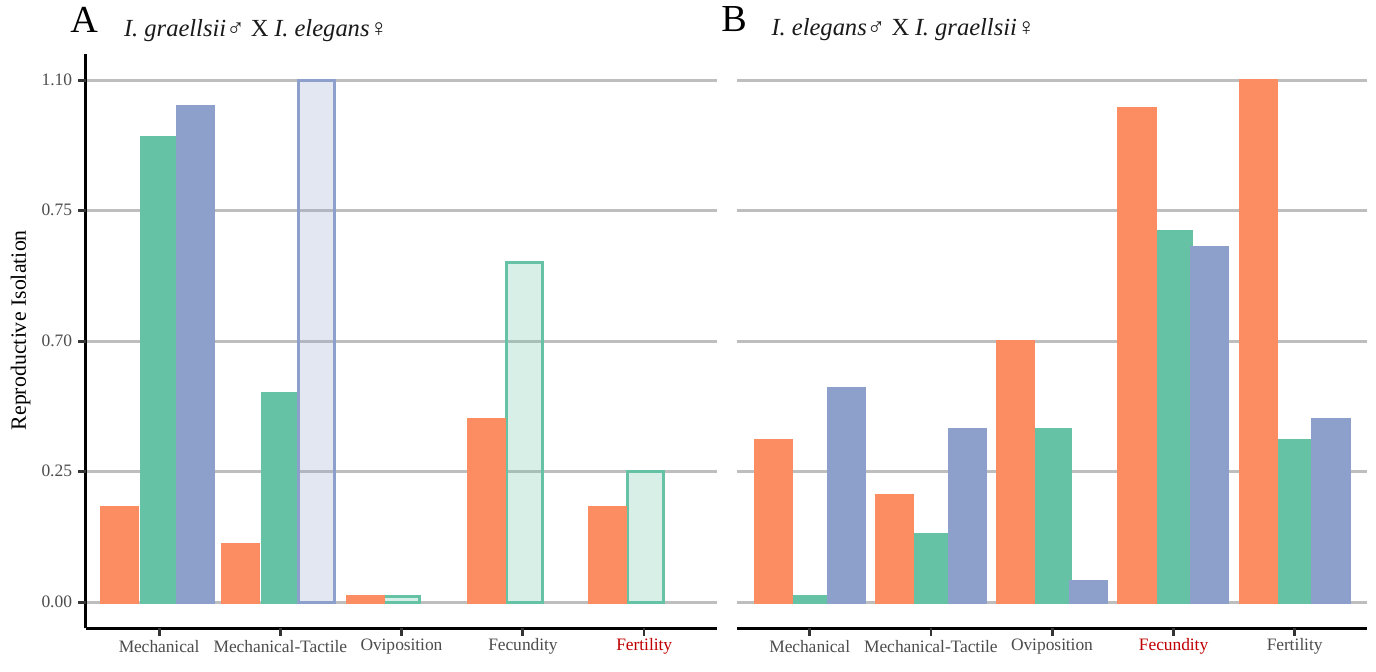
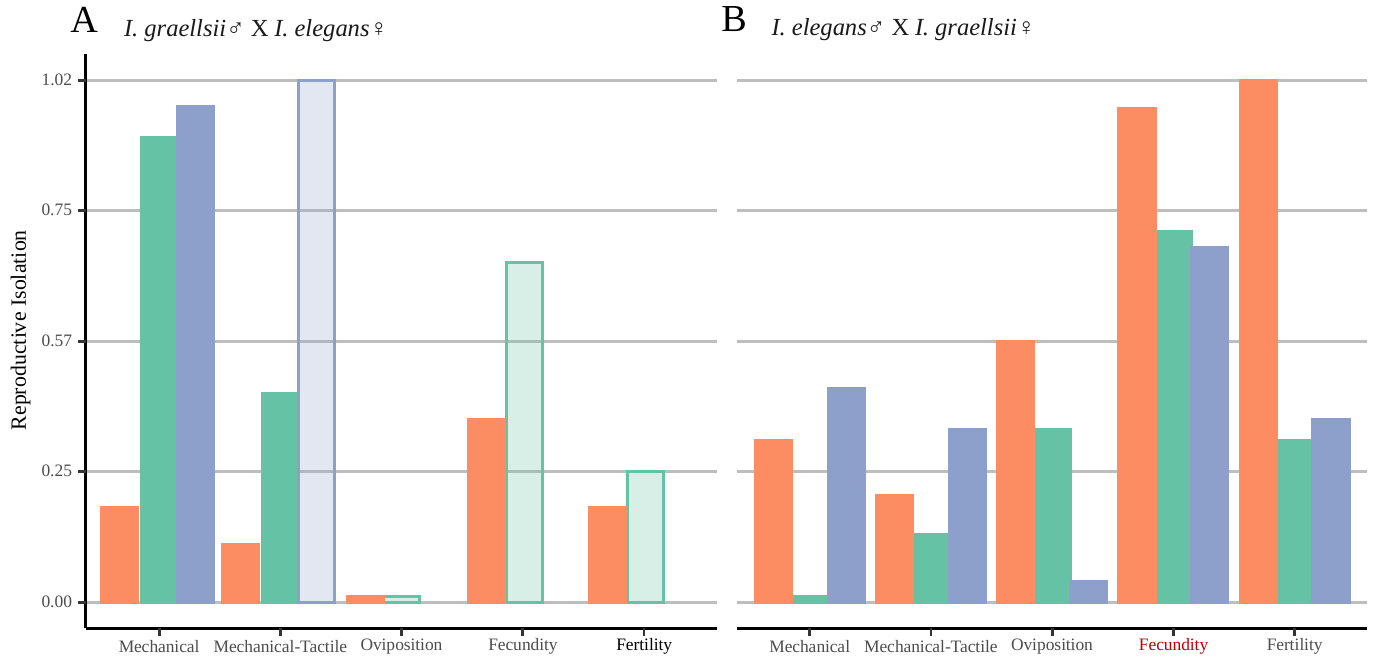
1.10: 1.10 -> 1.02 (57, 79)
0.70: 0.70 -> 0.57 (57, 341)
Fertility colour: red -> black (644, 645)
